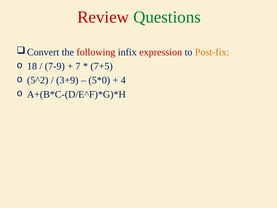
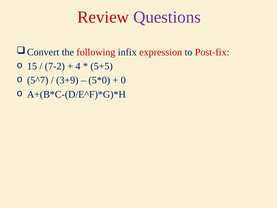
Questions colour: green -> purple (167, 17)
Post-fix colour: orange -> red (212, 52)
18: 18 -> 15 (32, 66)
7-9: 7-9 -> 7-2 (55, 66)
7: 7 -> 4 (78, 66)
7+5: 7+5 -> 5+5 (102, 66)
5^2: 5^2 -> 5^7 (38, 80)
4: 4 -> 0 (123, 80)
